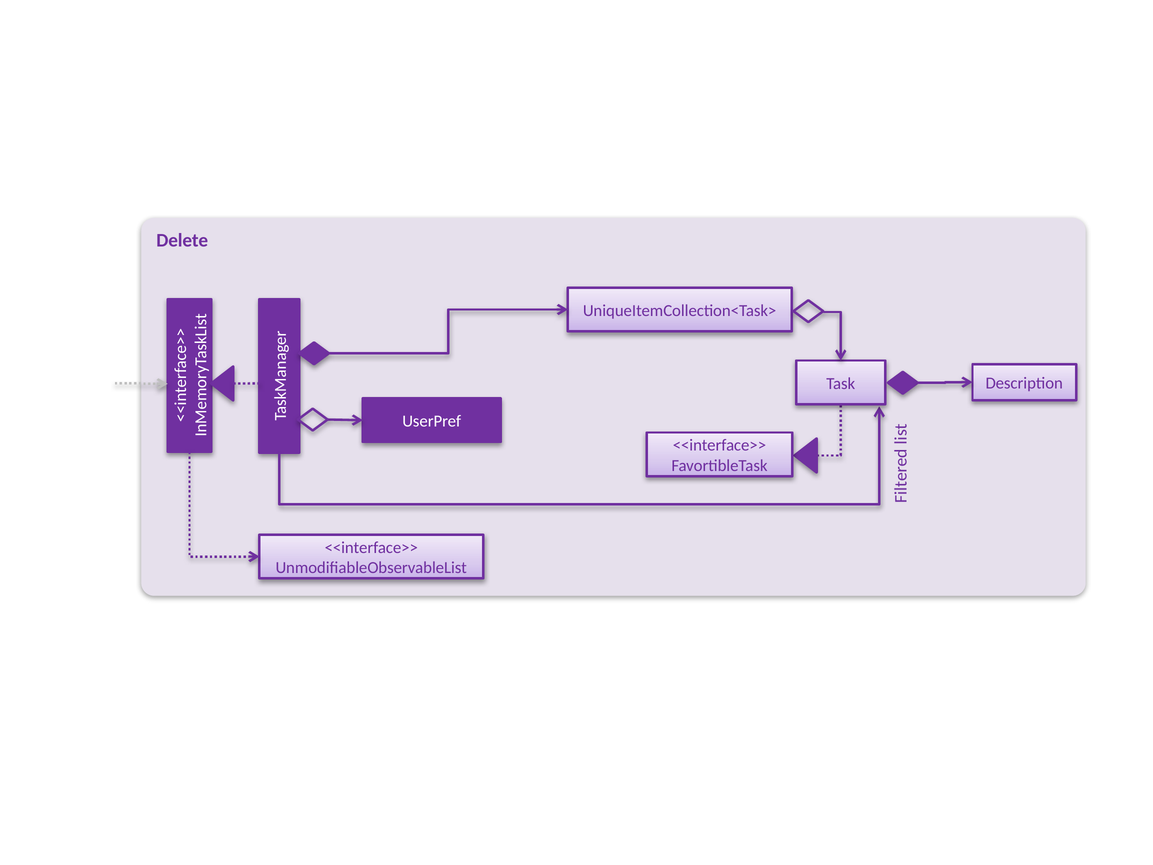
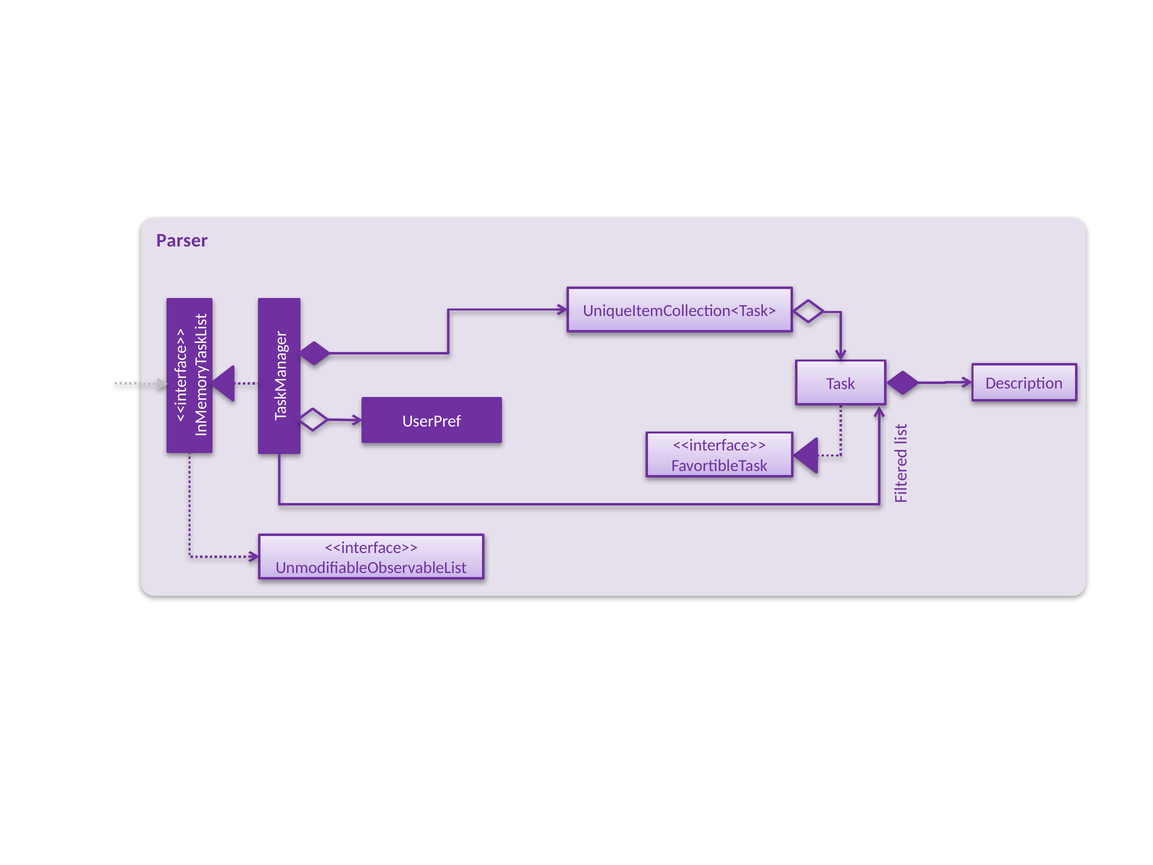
Delete: Delete -> Parser (182, 240)
